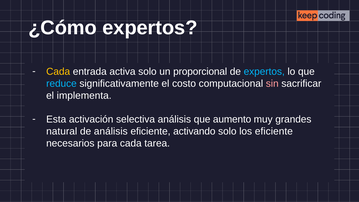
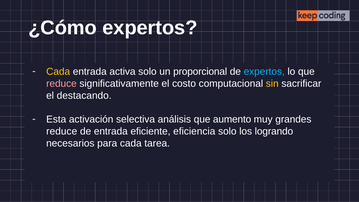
reduce colour: light blue -> pink (61, 83)
sin colour: pink -> yellow (272, 83)
implementa: implementa -> destacando (84, 95)
natural: natural -> reduce (62, 131)
de análisis: análisis -> entrada (111, 131)
activando: activando -> eficiencia (194, 131)
los eficiente: eficiente -> logrando (274, 131)
